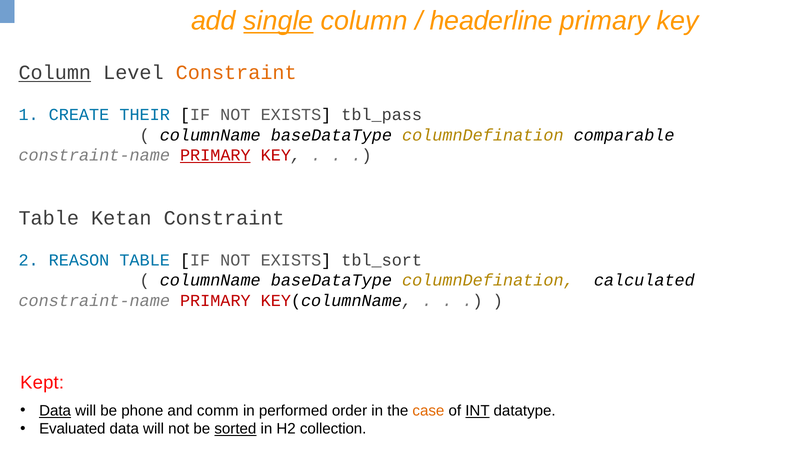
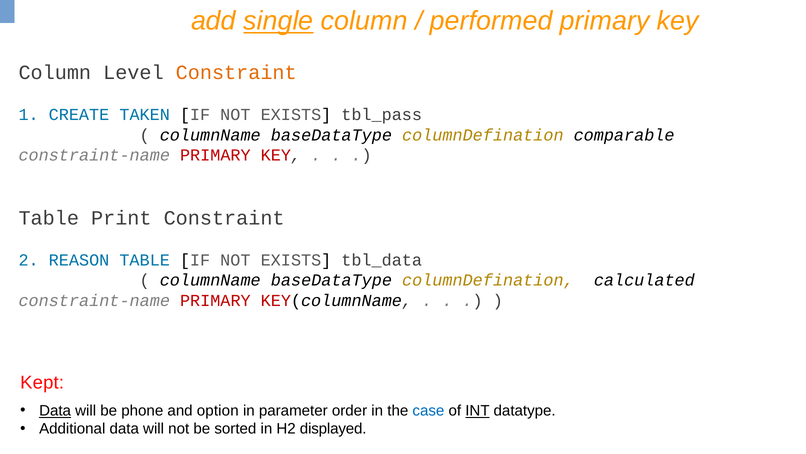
headerline: headerline -> performed (491, 21)
Column underline: present -> none (55, 73)
THEIR: THEIR -> TAKEN (145, 115)
PRIMARY underline: present -> none (215, 155)
Ketan: Ketan -> Print (121, 218)
tbl_sort: tbl_sort -> tbl_data (382, 260)
comm: comm -> option (218, 410)
performed: performed -> parameter (293, 410)
case colour: orange -> blue (428, 410)
Evaluated: Evaluated -> Additional (72, 428)
sorted underline: present -> none (235, 428)
collection: collection -> displayed (333, 428)
